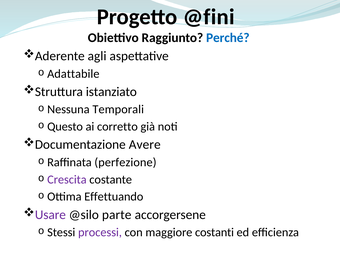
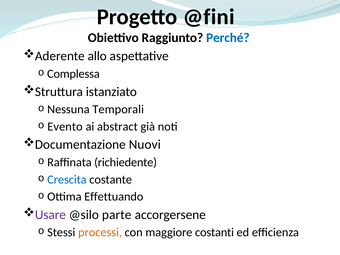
agli: agli -> allo (97, 56)
Adattabile: Adattabile -> Complessa (73, 74)
Questo: Questo -> Evento (65, 127)
corretto: corretto -> abstract (117, 127)
Avere: Avere -> Nuovi (145, 145)
perfezione: perfezione -> richiedente (126, 162)
Crescita colour: purple -> blue (67, 179)
processi colour: purple -> orange (100, 232)
